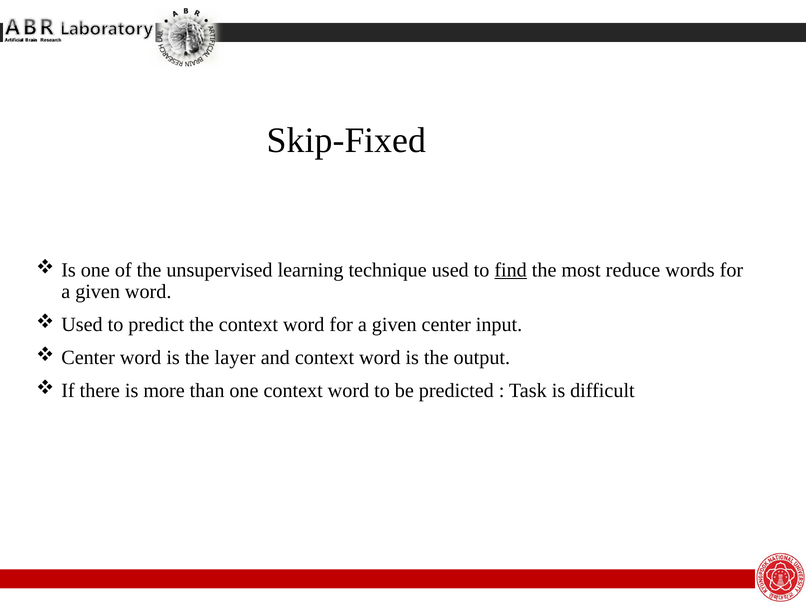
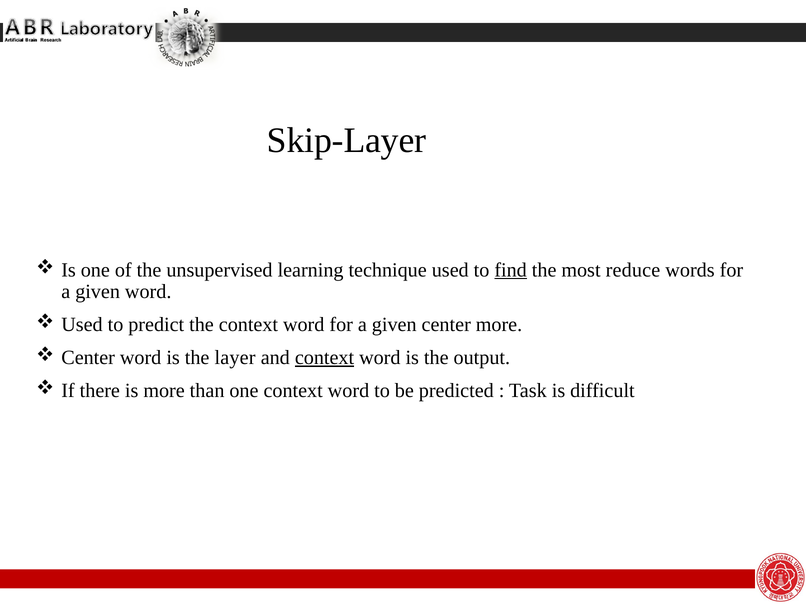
Skip-Fixed: Skip-Fixed -> Skip-Layer (347, 140)
center input: input -> more (499, 324)
context underline: none -> present (325, 357)
